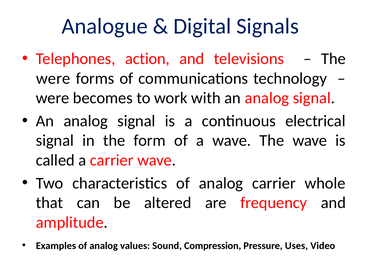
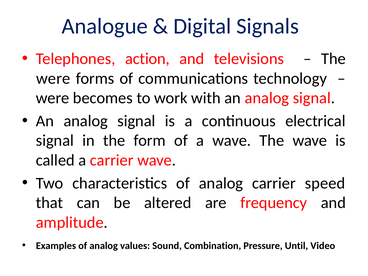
whole: whole -> speed (325, 183)
Compression: Compression -> Combination (213, 246)
Uses: Uses -> Until (296, 246)
